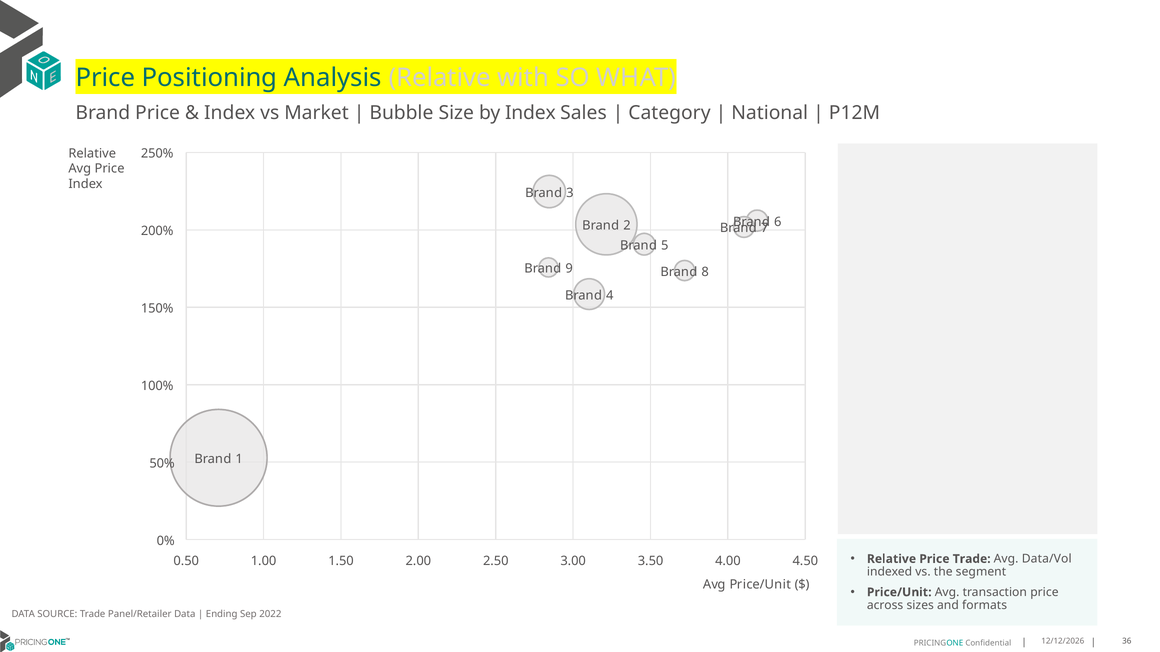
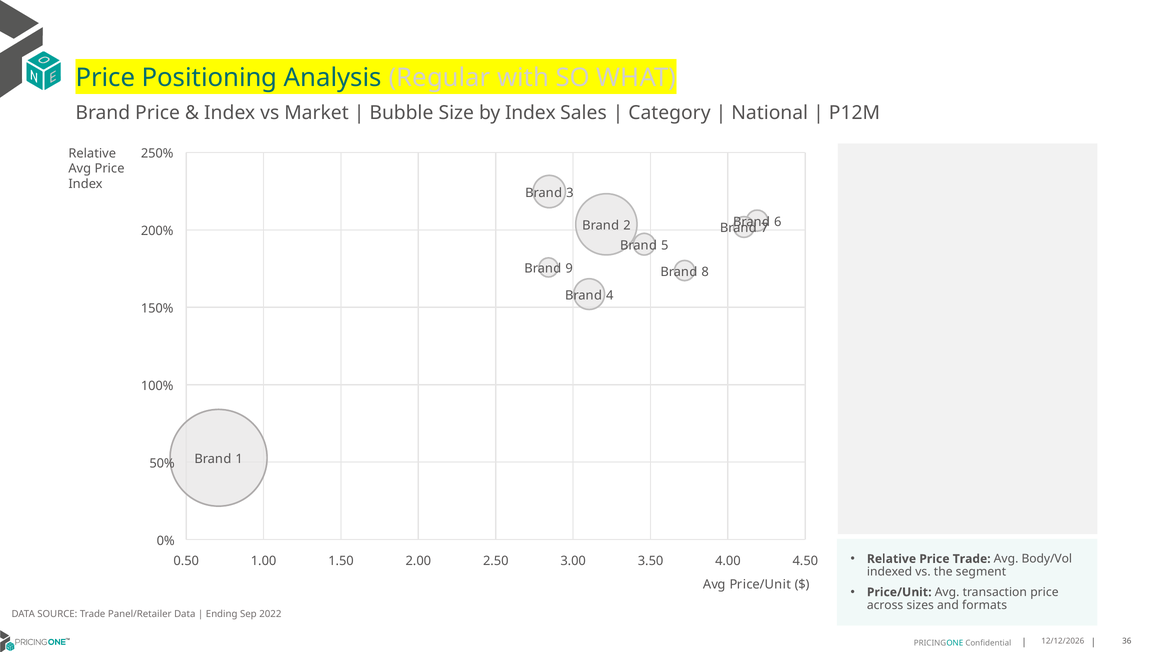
Analysis Relative: Relative -> Regular (440, 78)
Data/Vol: Data/Vol -> Body/Vol (1047, 559)
